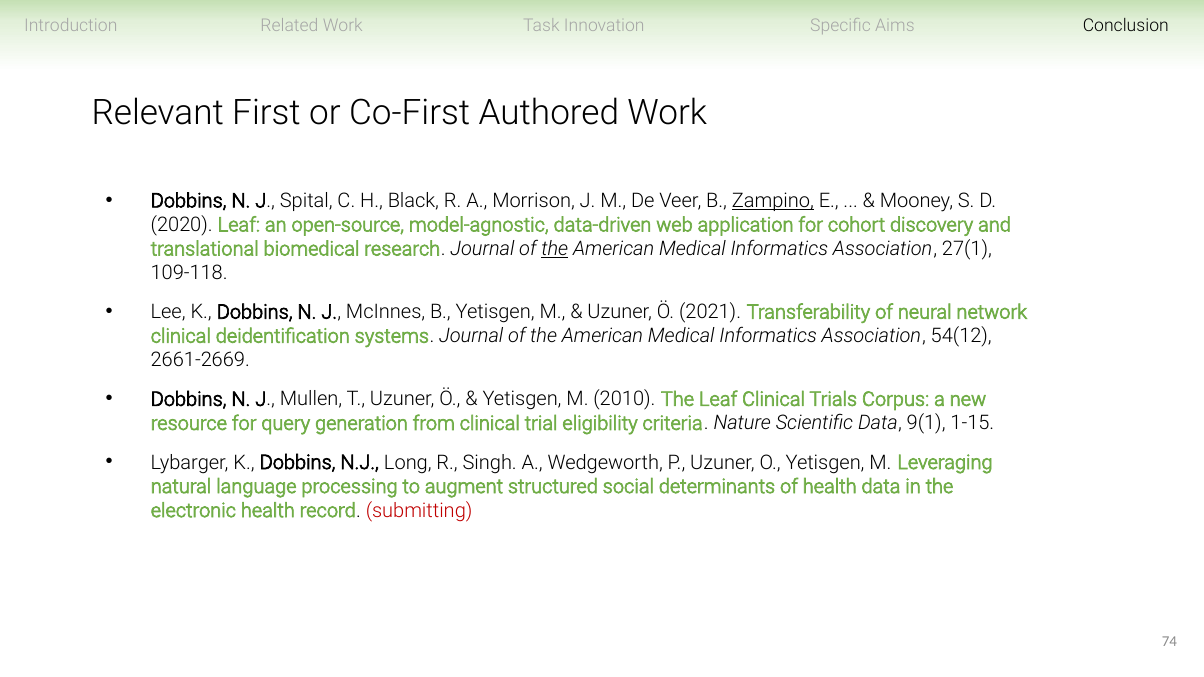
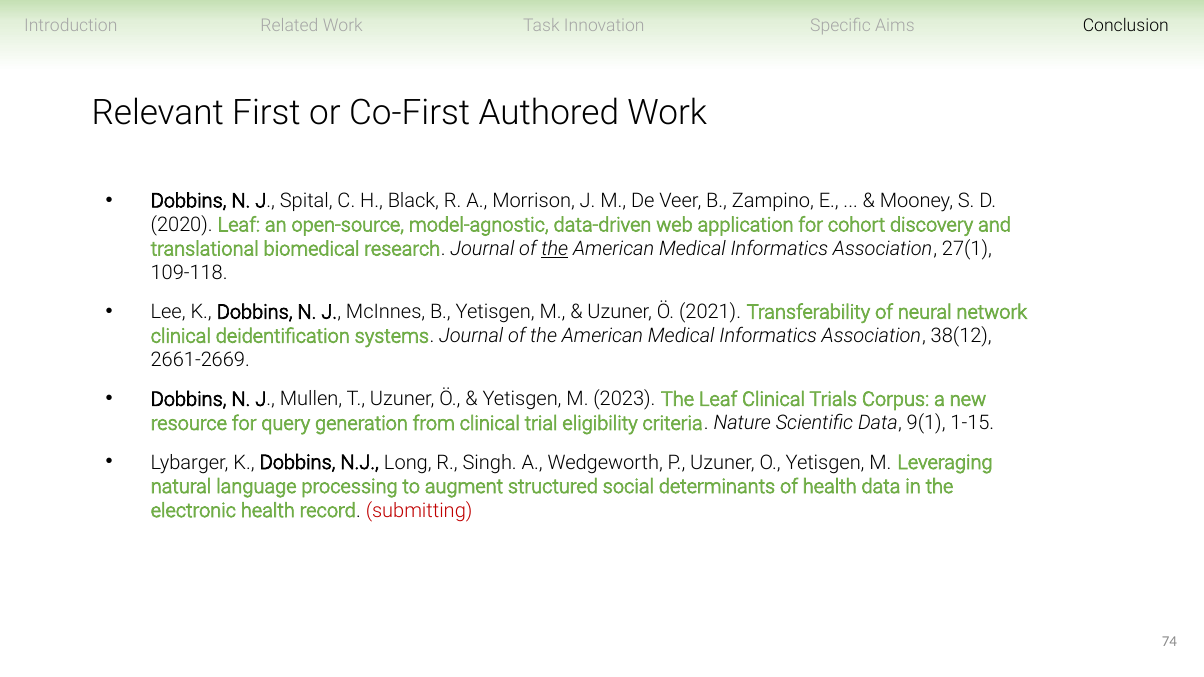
Zampino underline: present -> none (773, 201)
54(12: 54(12 -> 38(12 (961, 336)
2010: 2010 -> 2023 (624, 399)
